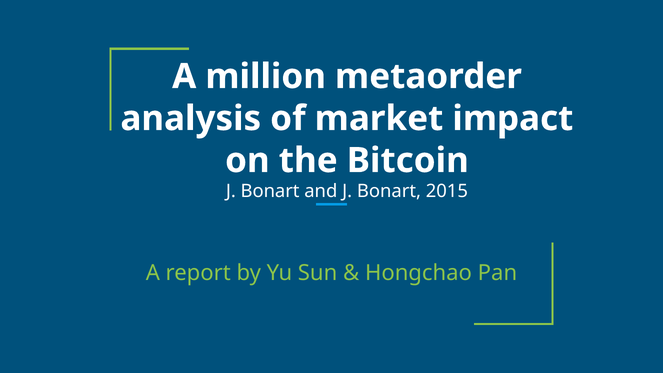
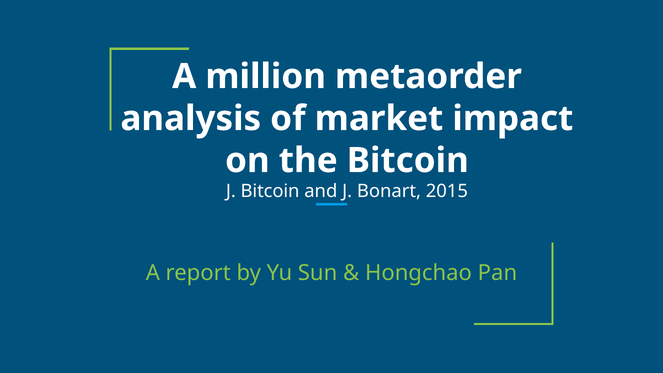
Bonart: Bonart -> Bitcoin (270, 191)
